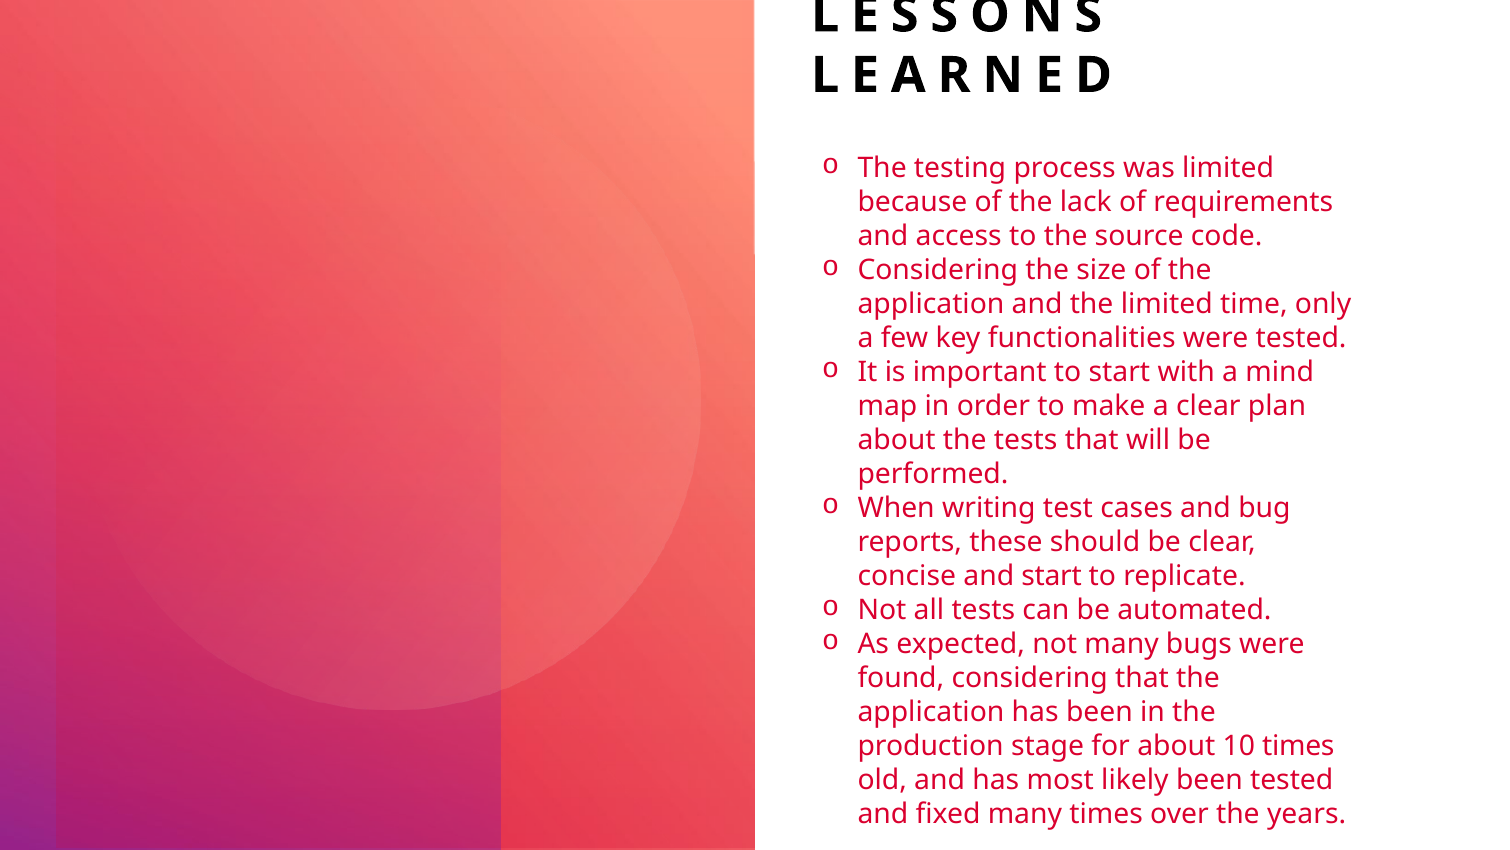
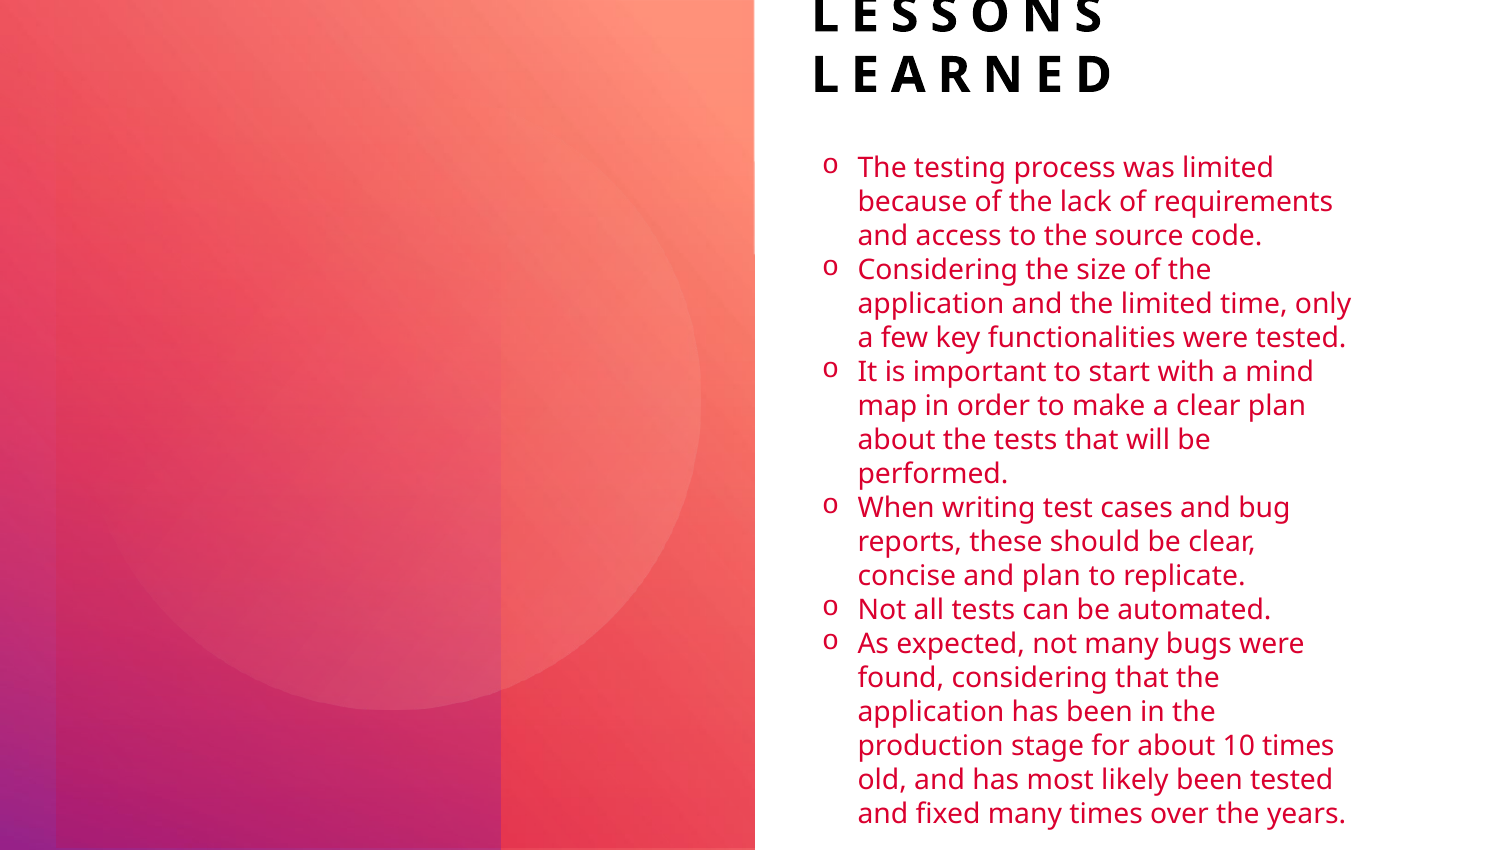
and start: start -> plan (1051, 575)
